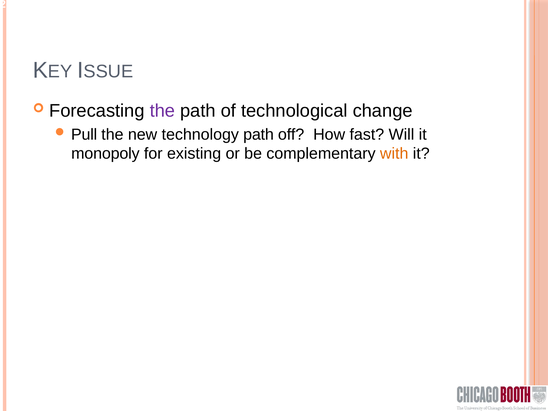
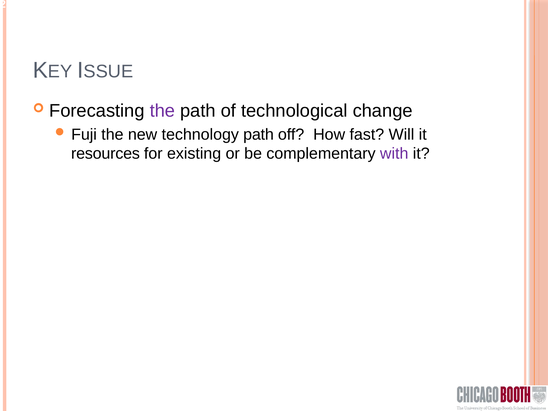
Pull: Pull -> Fuji (84, 134)
monopoly: monopoly -> resources (105, 154)
with colour: orange -> purple (394, 154)
